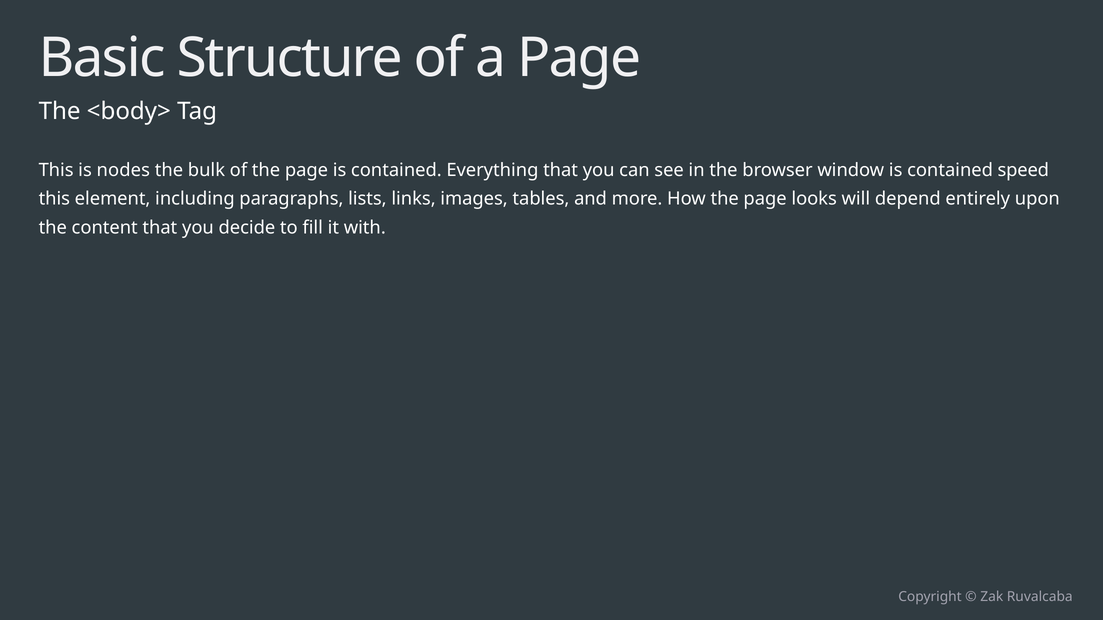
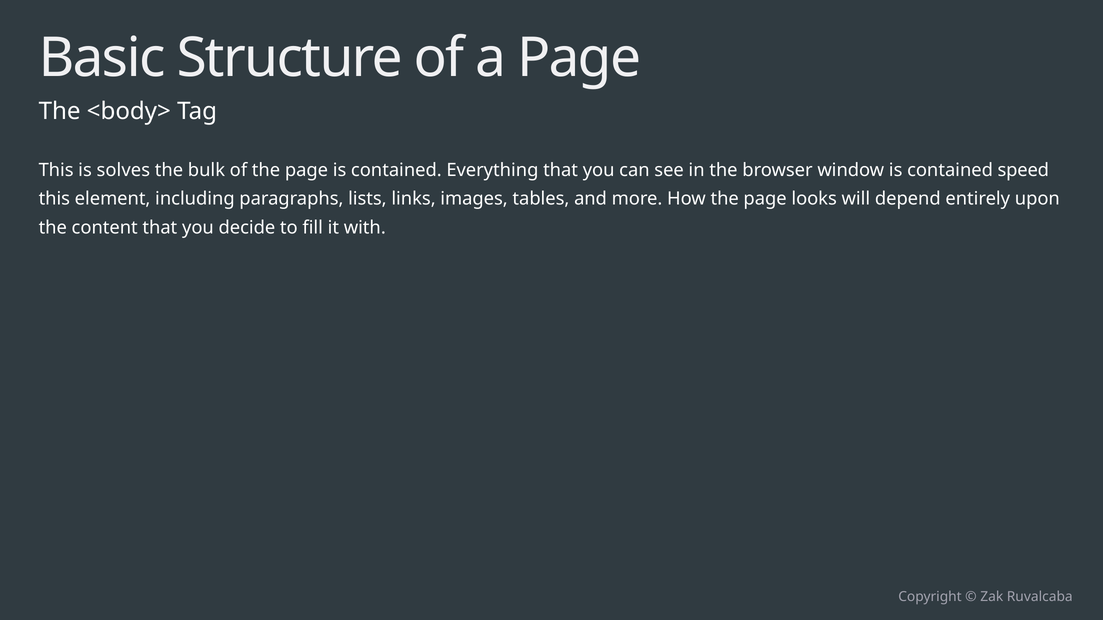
nodes: nodes -> solves (123, 170)
